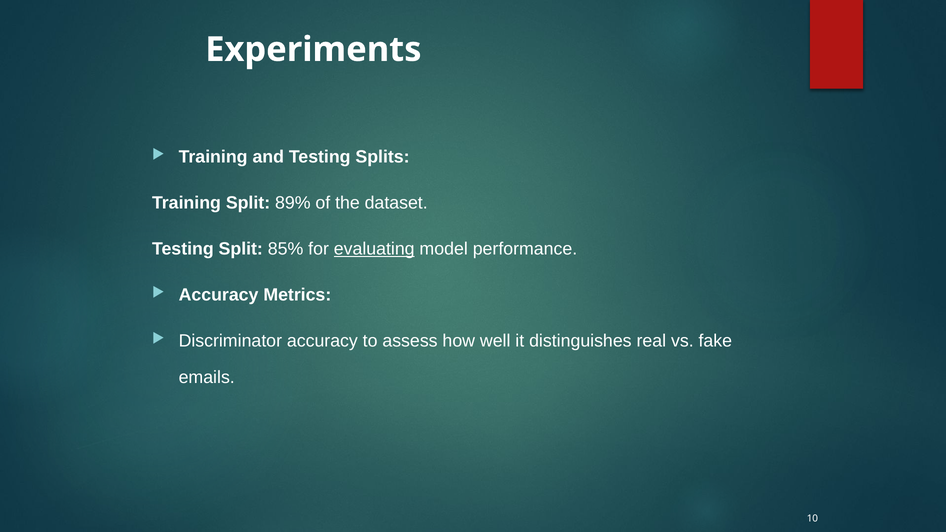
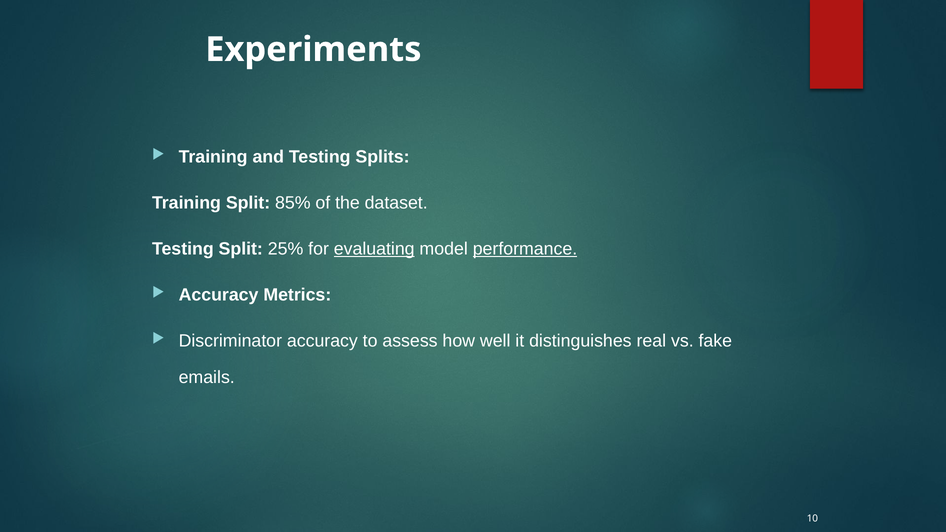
89%: 89% -> 85% (293, 203)
85%: 85% -> 25% (286, 249)
performance underline: none -> present (525, 249)
